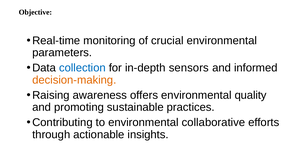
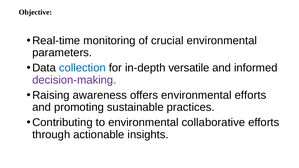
sensors: sensors -> versatile (189, 68)
decision-making colour: orange -> purple (74, 80)
environmental quality: quality -> efforts (250, 95)
